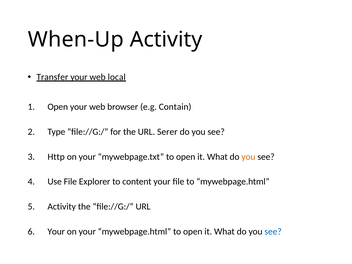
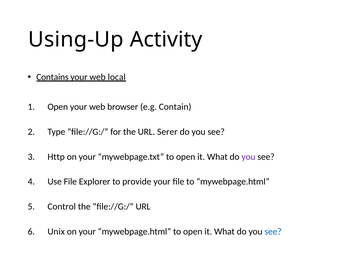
When-Up: When-Up -> Using-Up (76, 39)
Transfer: Transfer -> Contains (52, 77)
you colour: orange -> purple (248, 157)
content: content -> provide (137, 182)
Activity: Activity -> Control (62, 207)
Your: Your -> Unix (56, 232)
